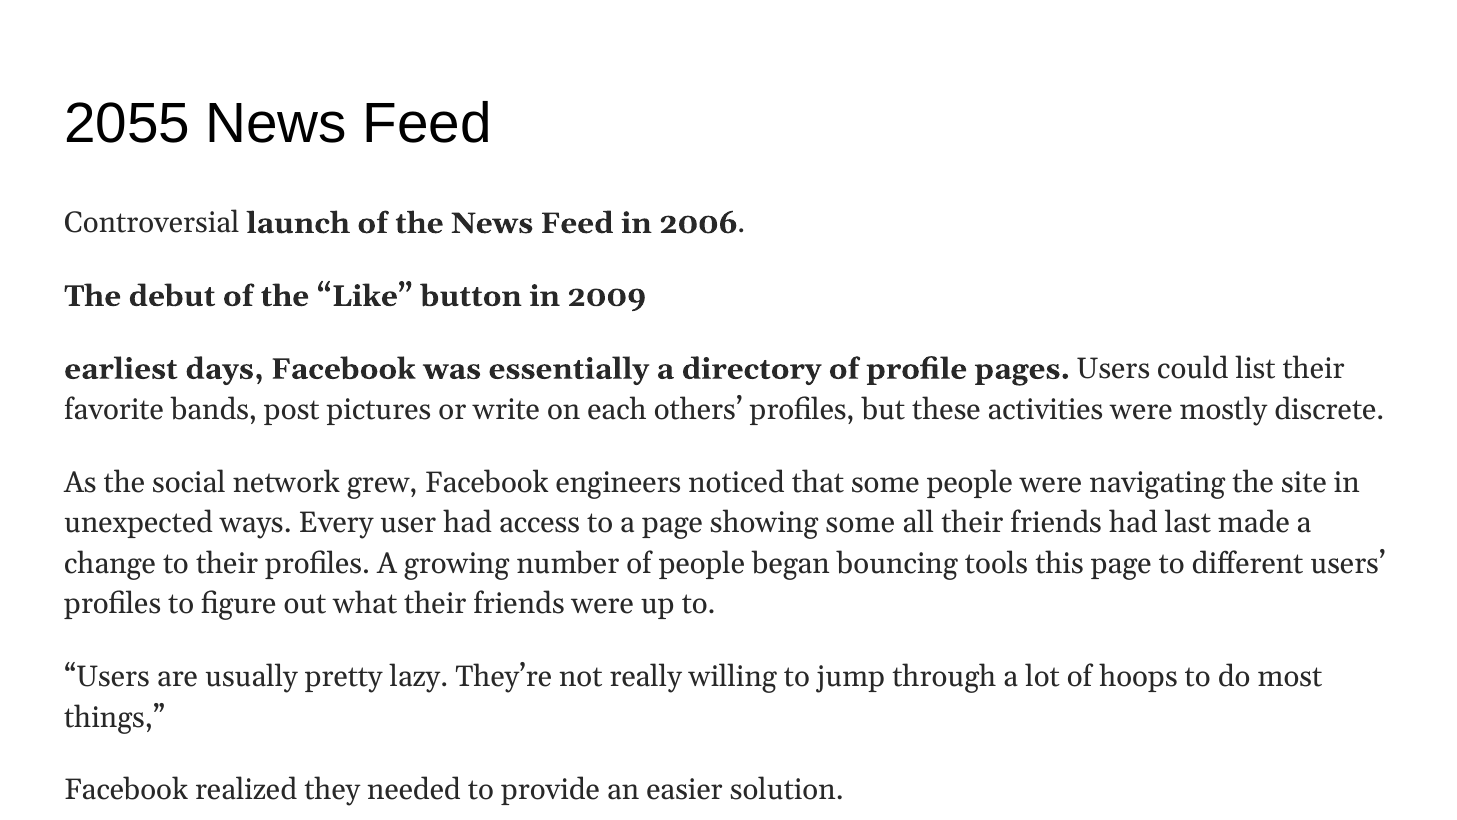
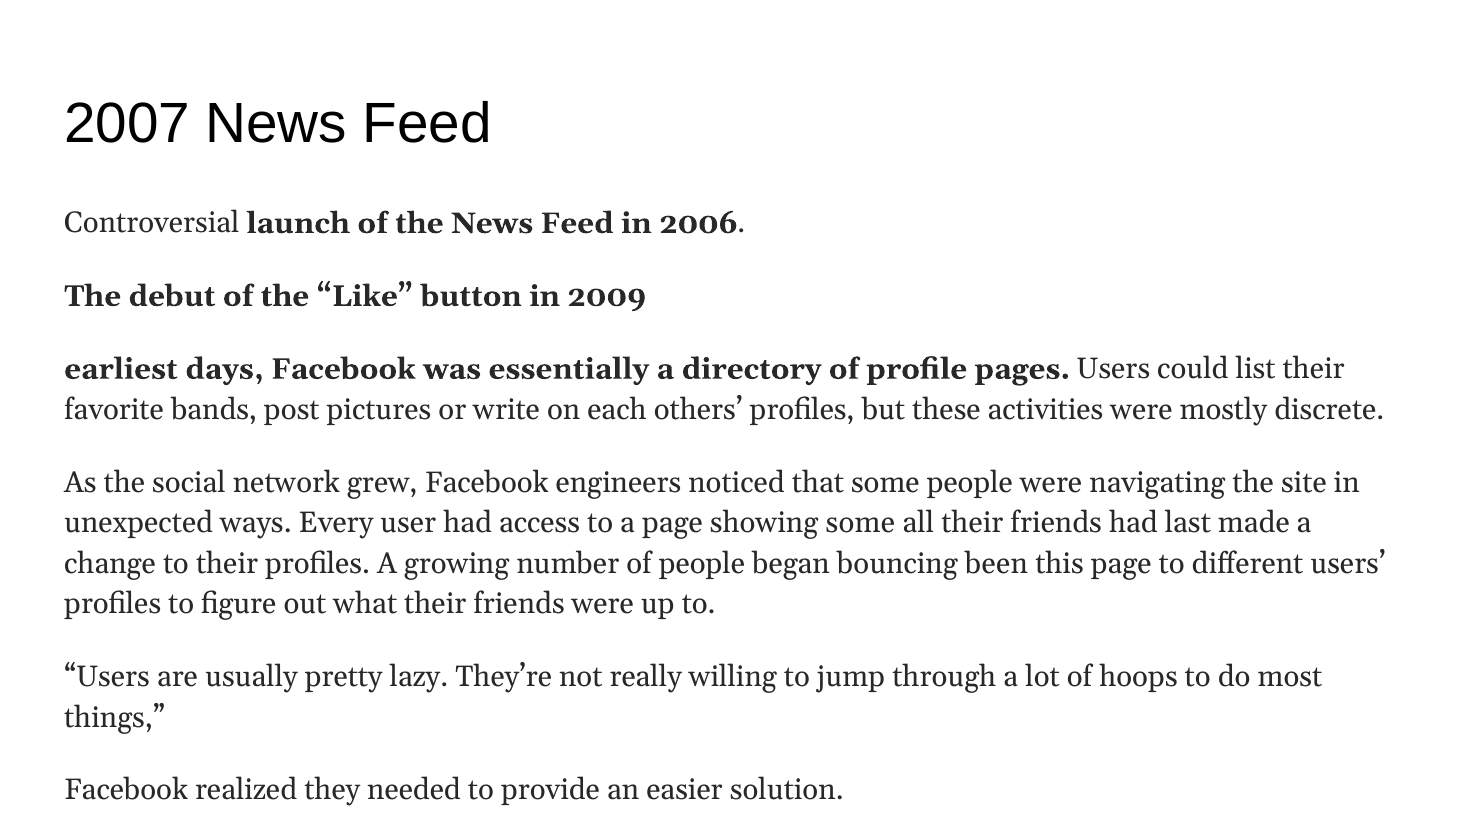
2055: 2055 -> 2007 (127, 123)
tools: tools -> been (996, 563)
